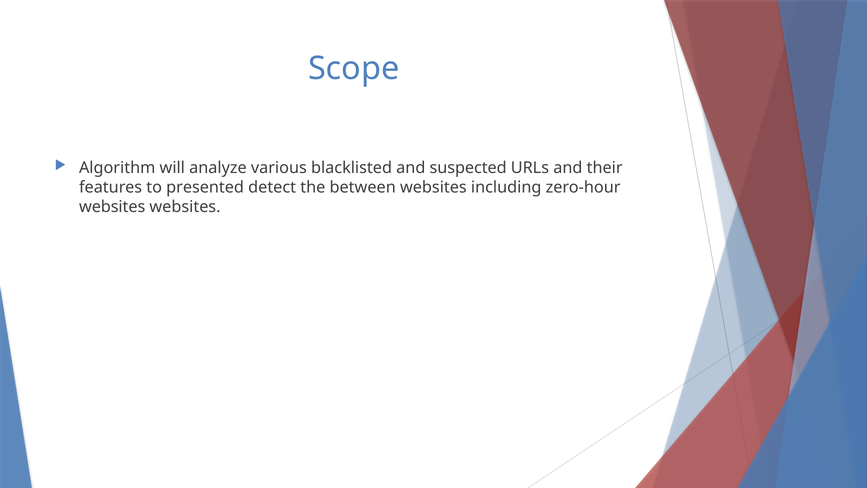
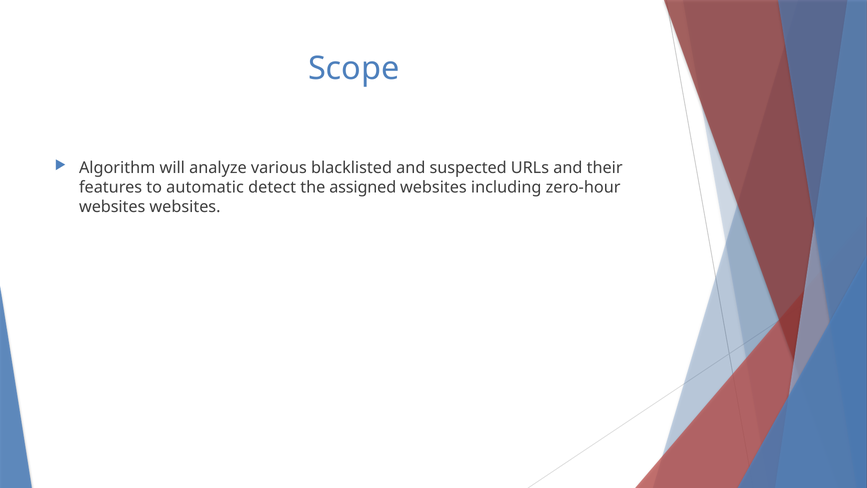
presented: presented -> automatic (205, 187)
between: between -> assigned (363, 187)
